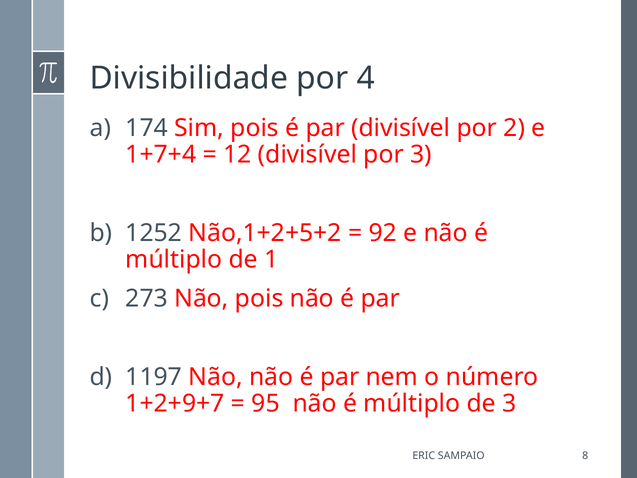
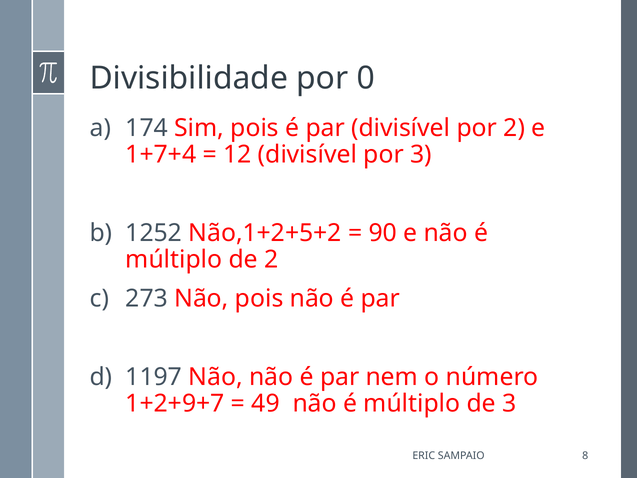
4: 4 -> 0 (366, 78)
92: 92 -> 90 (383, 233)
de 1: 1 -> 2 (271, 259)
95: 95 -> 49 (266, 403)
